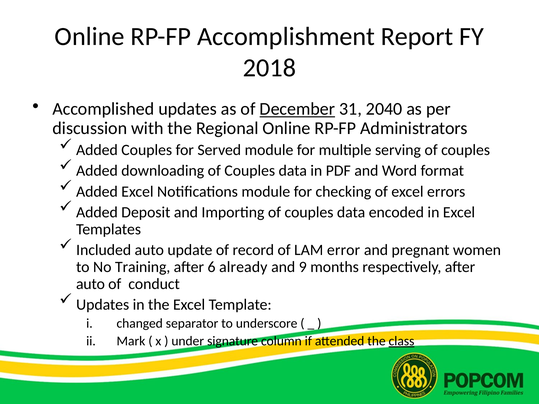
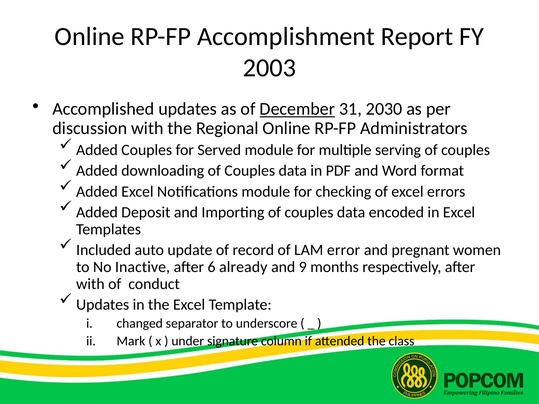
2018: 2018 -> 2003 (269, 68)
2040: 2040 -> 2030 (384, 109)
Training: Training -> Inactive (143, 267)
auto: auto -> with (90, 284)
class underline: present -> none (402, 341)
